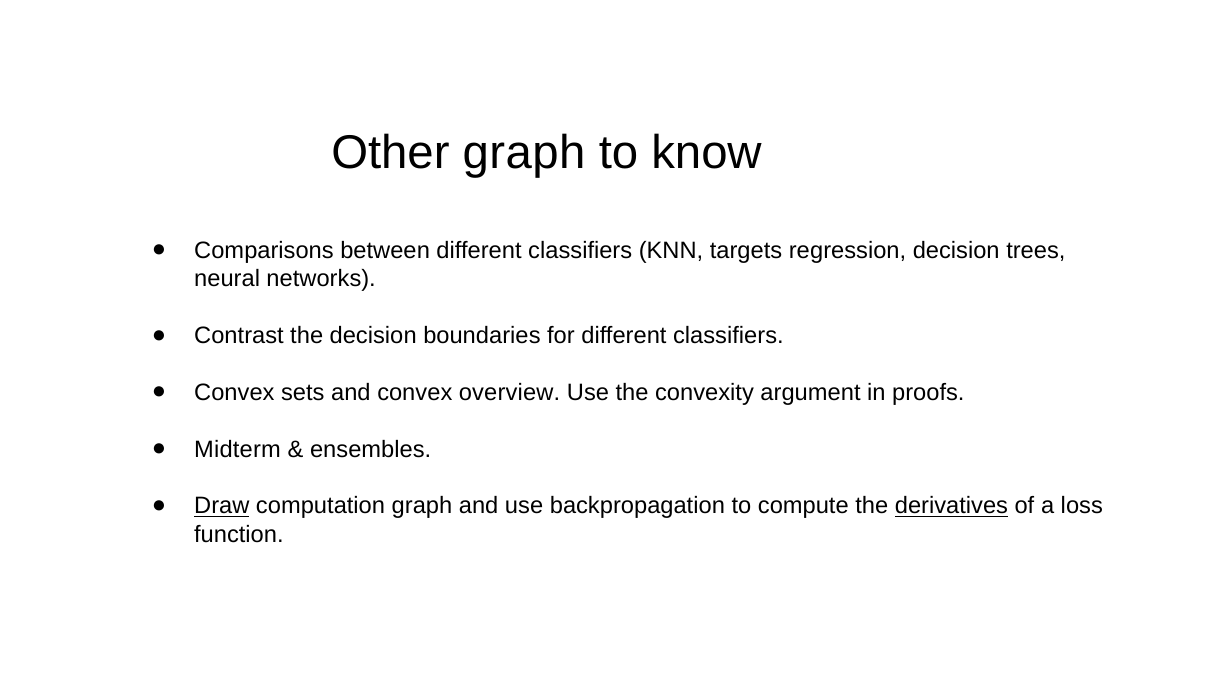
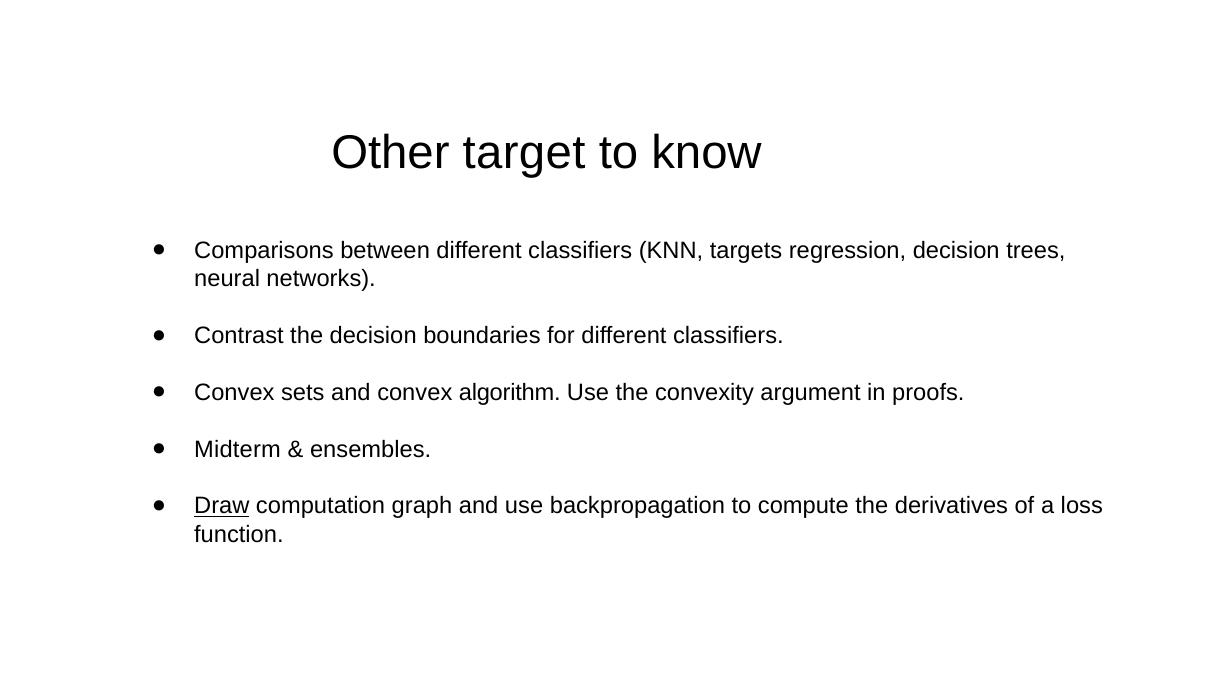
Other graph: graph -> target (524, 153)
overview: overview -> algorithm (510, 392)
derivatives underline: present -> none (951, 506)
